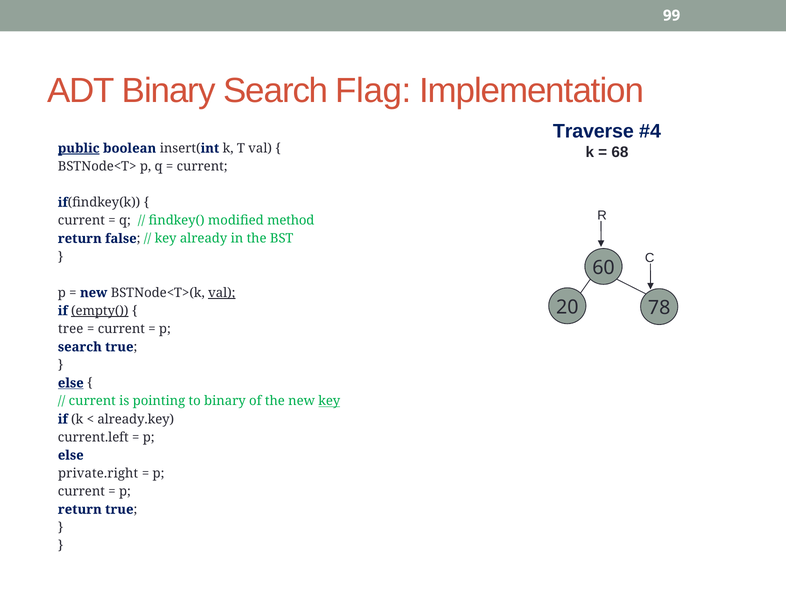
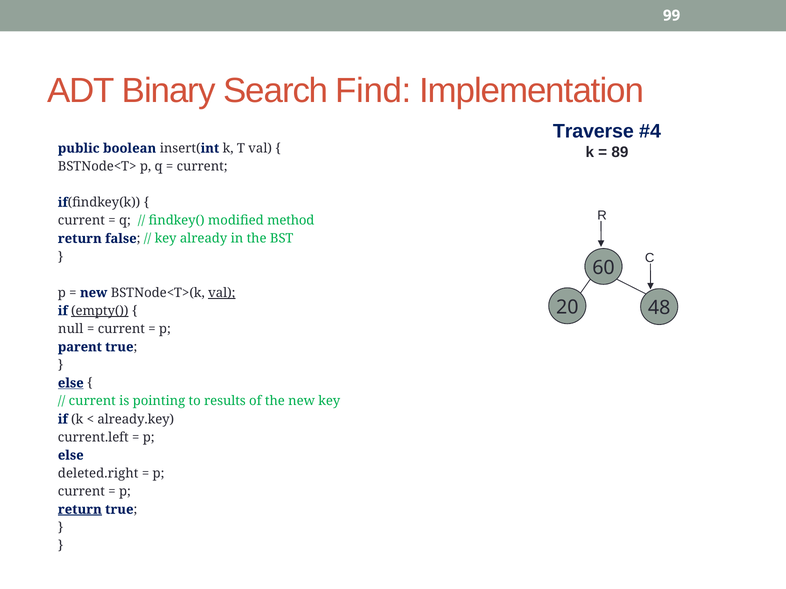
Flag: Flag -> Find (374, 91)
public underline: present -> none (79, 148)
68: 68 -> 89 (620, 152)
78: 78 -> 48 (659, 308)
tree: tree -> null (71, 329)
search: search -> parent (80, 347)
to binary: binary -> results (225, 401)
key underline: present -> none (329, 401)
private.right: private.right -> deleted.right (98, 474)
return underline: none -> present (80, 510)
